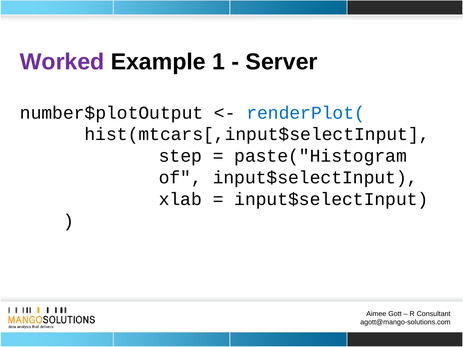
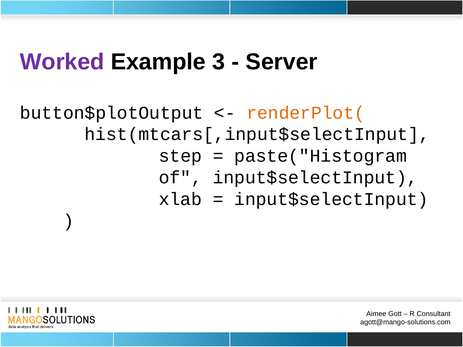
1: 1 -> 3 (219, 62)
number$plotOutput: number$plotOutput -> button$plotOutput (112, 113)
renderPlot( colour: blue -> orange (306, 113)
